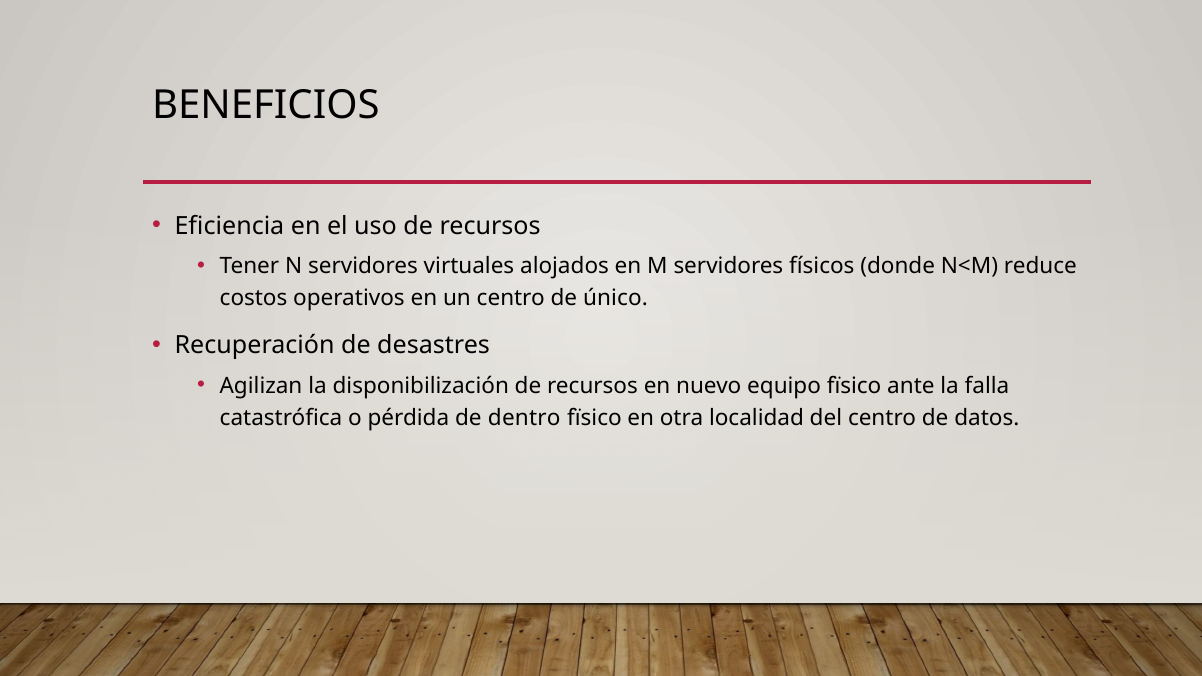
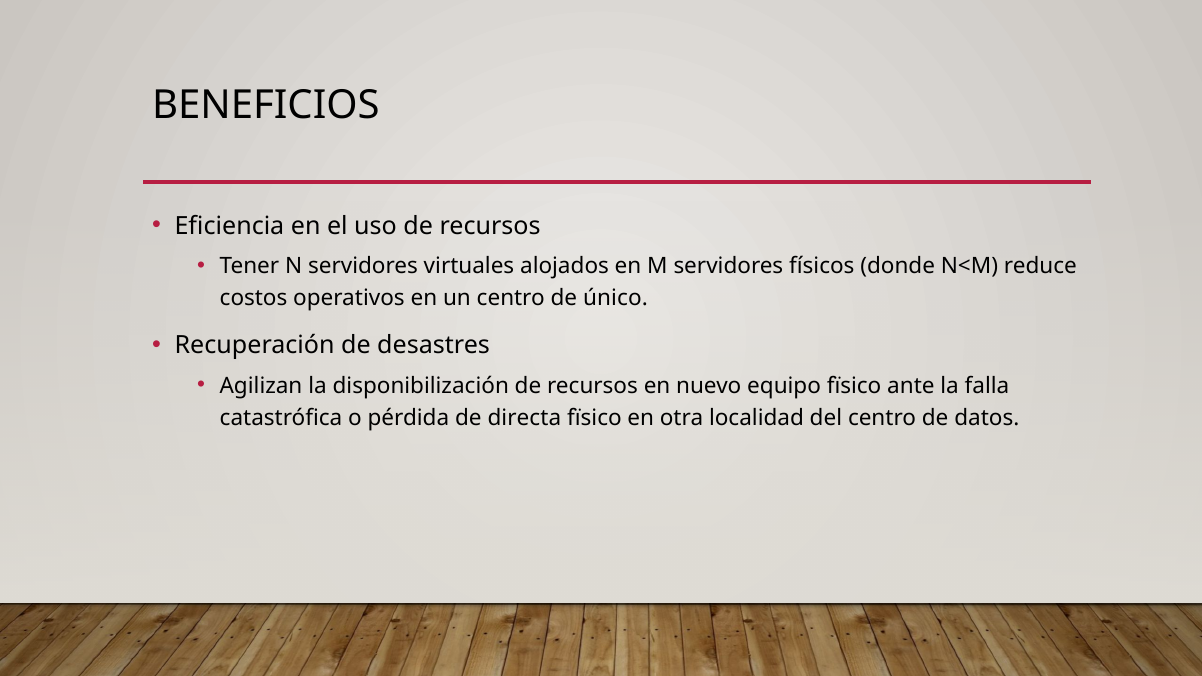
dentro: dentro -> directa (524, 418)
